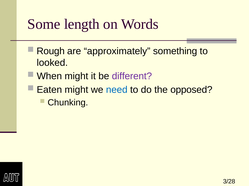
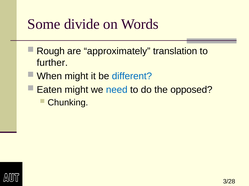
length: length -> divide (82, 24)
something: something -> translation (175, 51)
looked: looked -> further (52, 63)
different colour: purple -> blue (132, 77)
